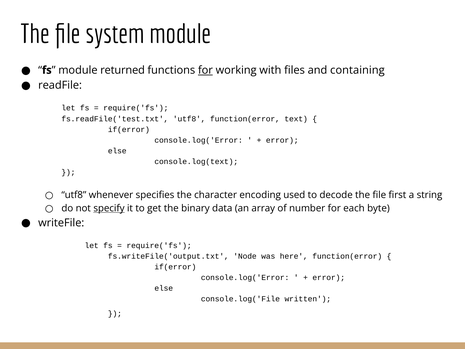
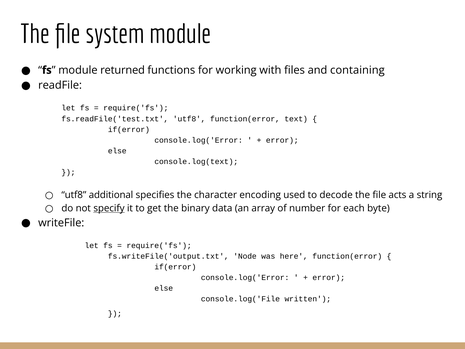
for underline: present -> none (205, 70)
whenever: whenever -> additional (111, 195)
first: first -> acts (397, 195)
